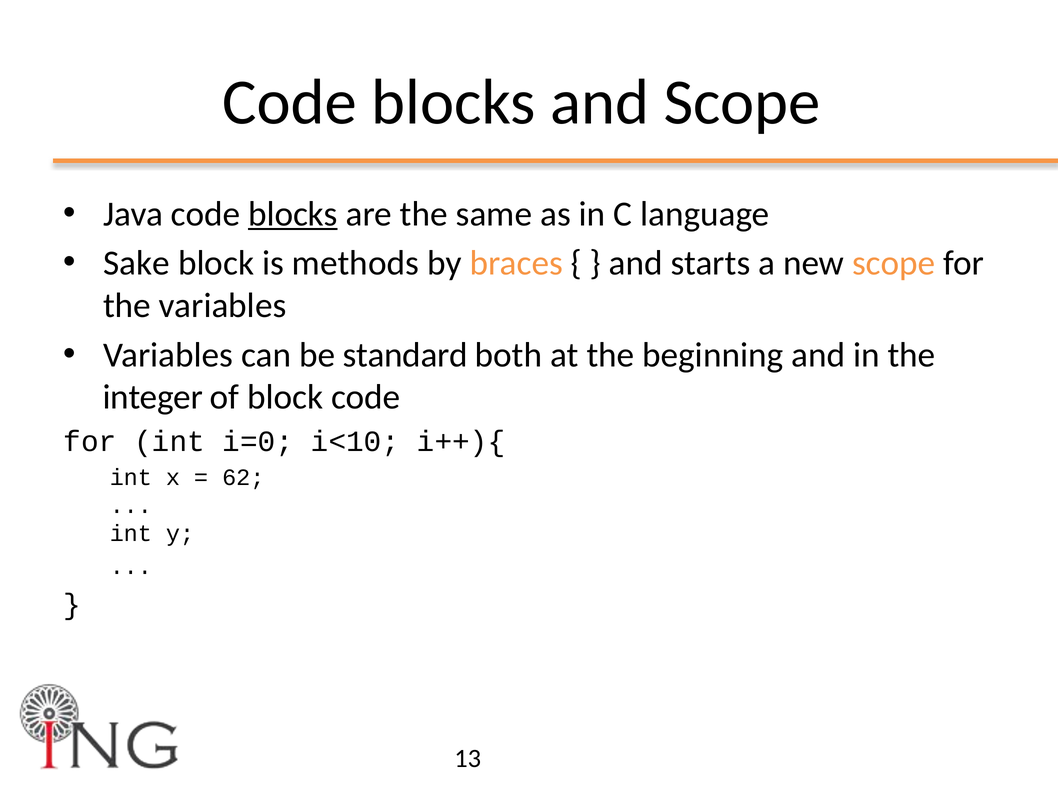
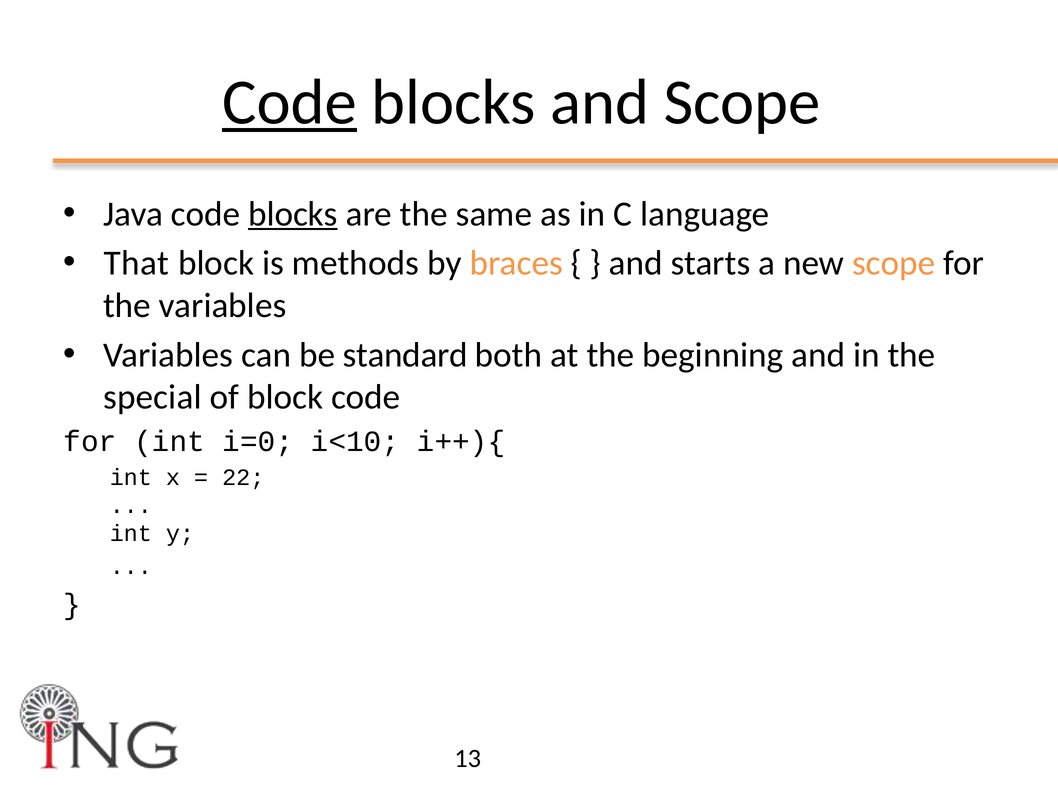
Code underline: none -> present (289, 102)
Sake: Sake -> That (136, 263)
integer: integer -> special (152, 397)
62: 62 -> 22 (243, 478)
